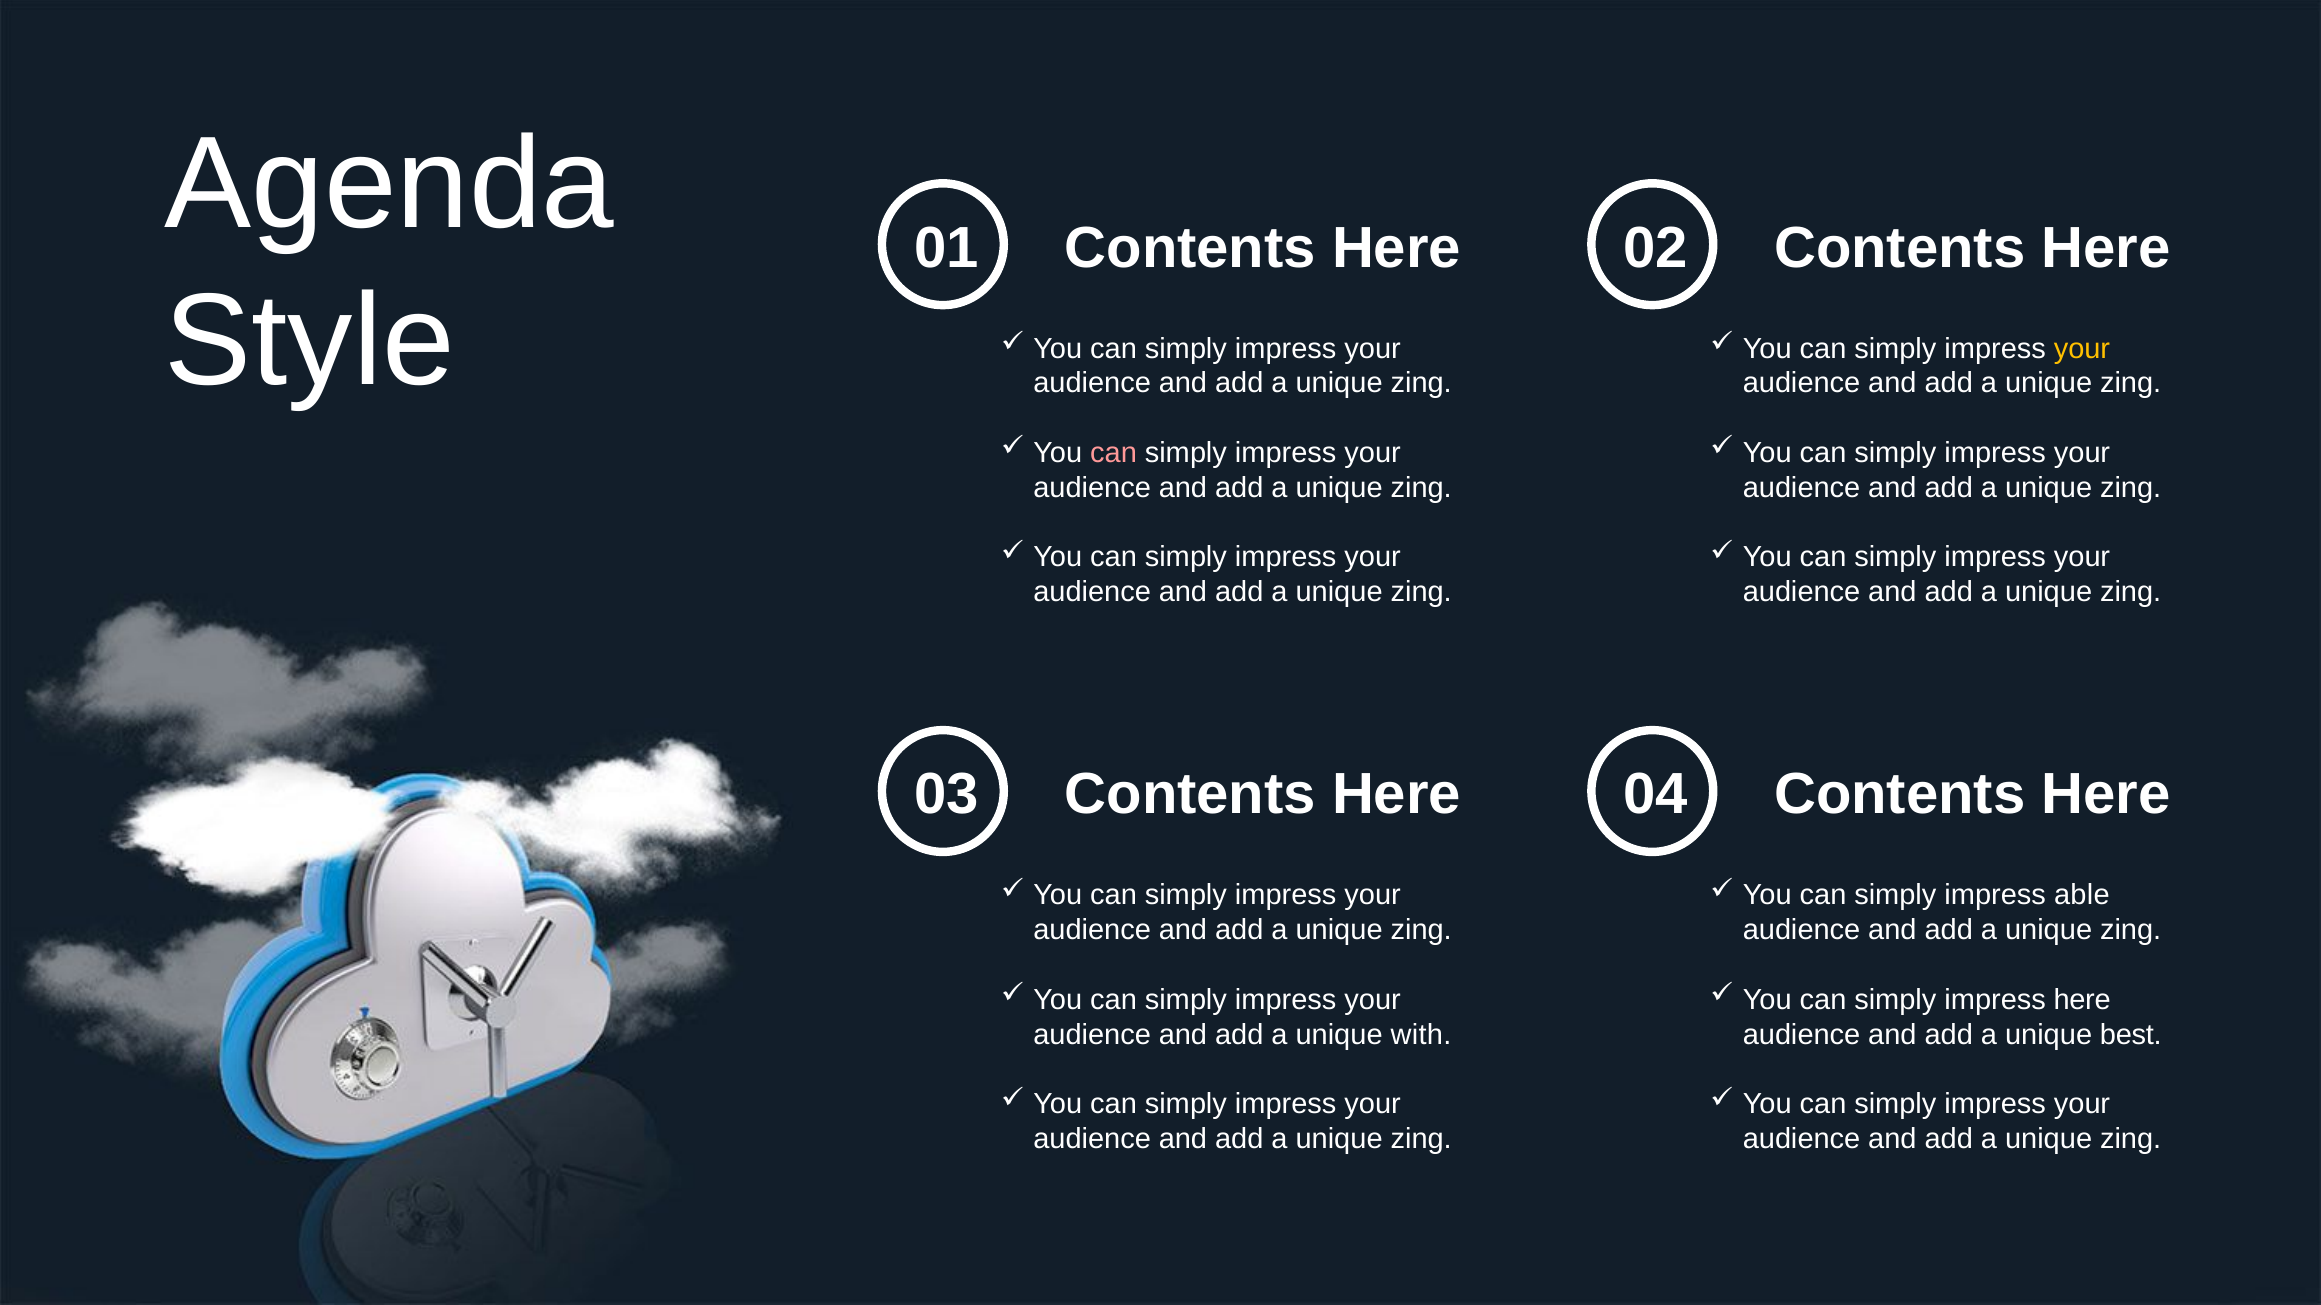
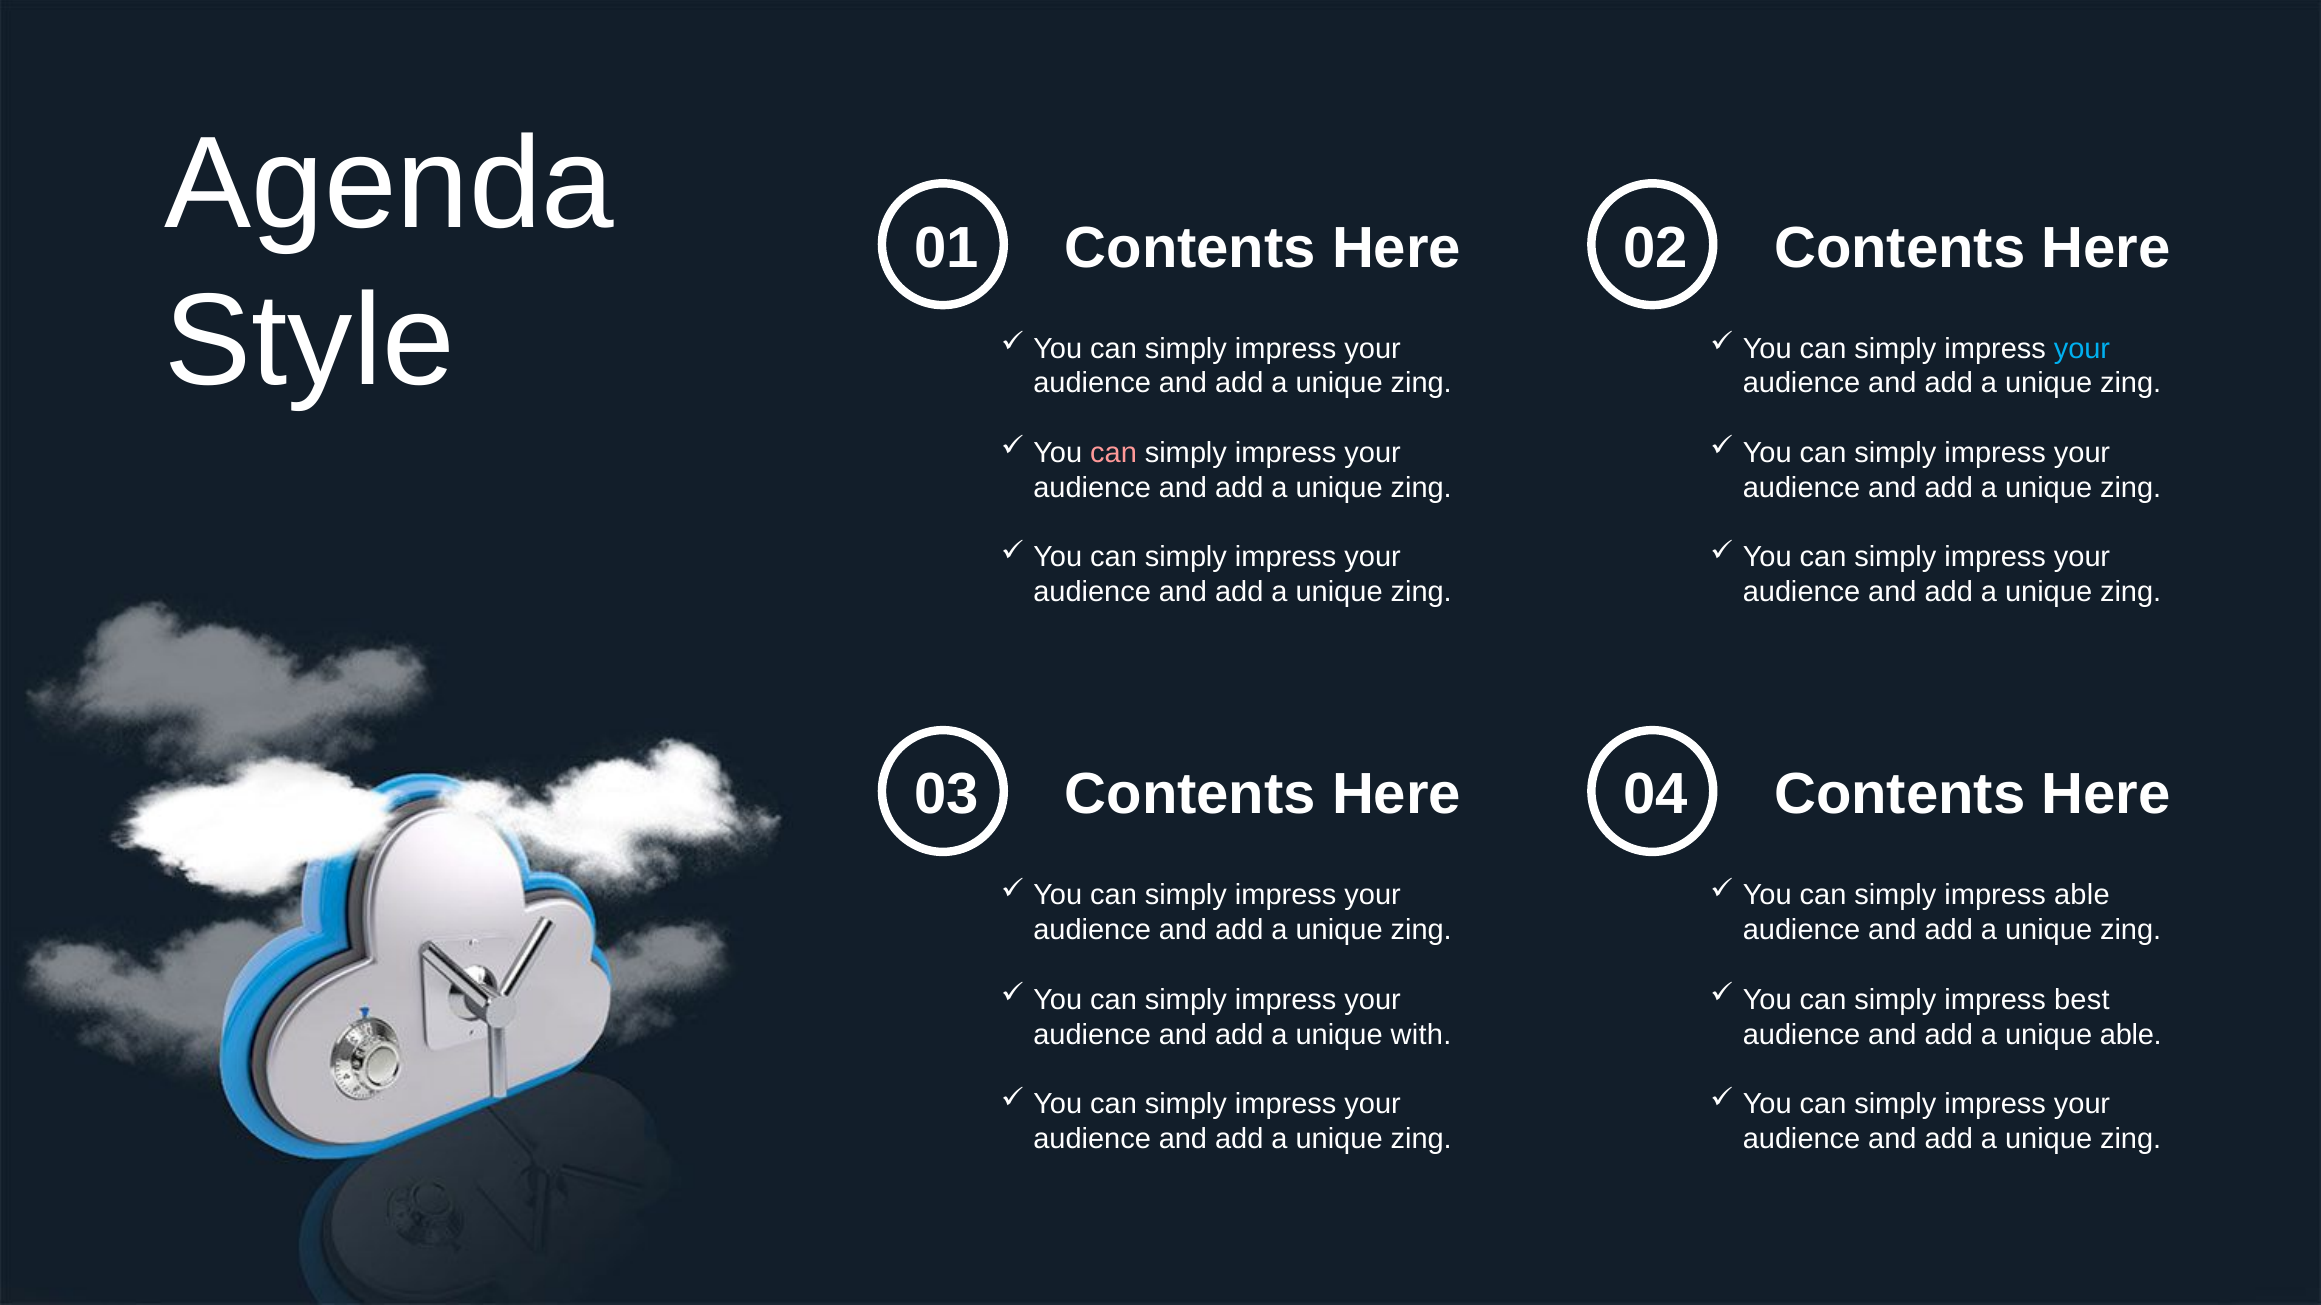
your colour: yellow -> light blue (2082, 349)
impress here: here -> best (2082, 1000)
unique best: best -> able (2131, 1035)
